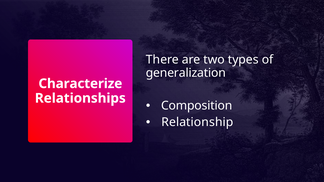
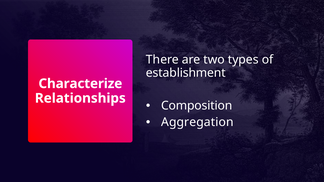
generalization: generalization -> establishment (186, 73)
Relationship: Relationship -> Aggregation (197, 122)
